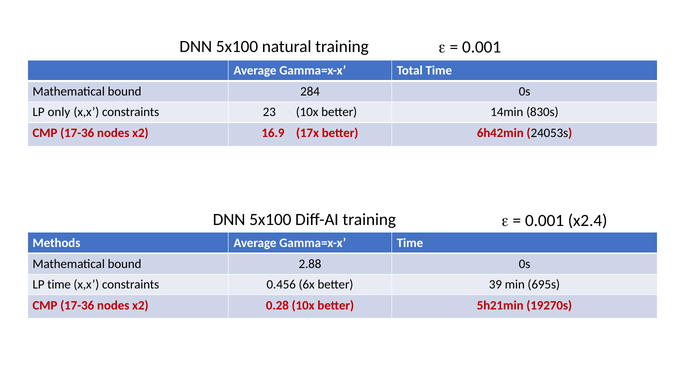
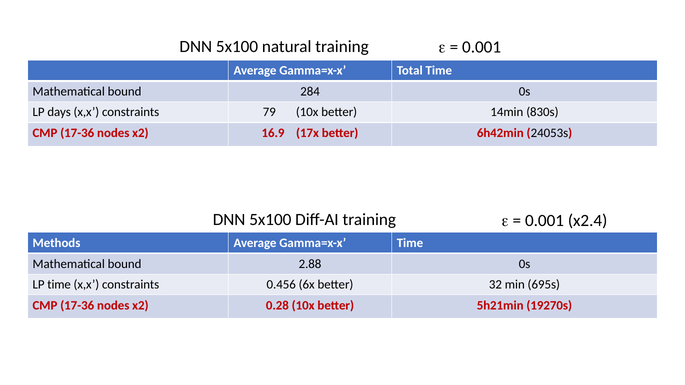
only: only -> days (59, 112)
23: 23 -> 79 (269, 112)
39: 39 -> 32 (495, 285)
